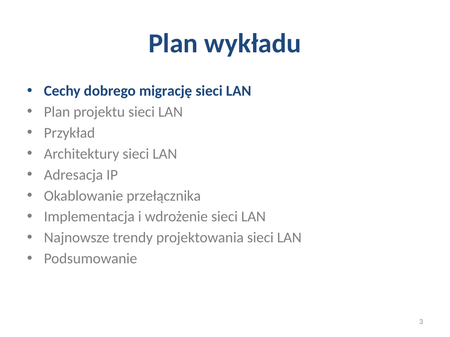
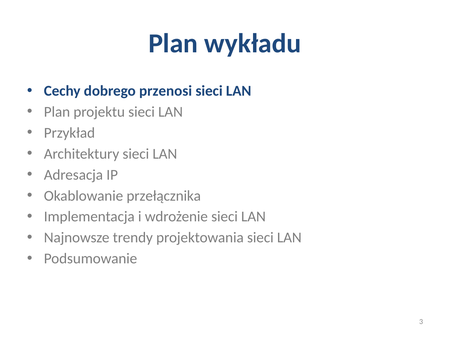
migrację: migrację -> przenosi (166, 91)
